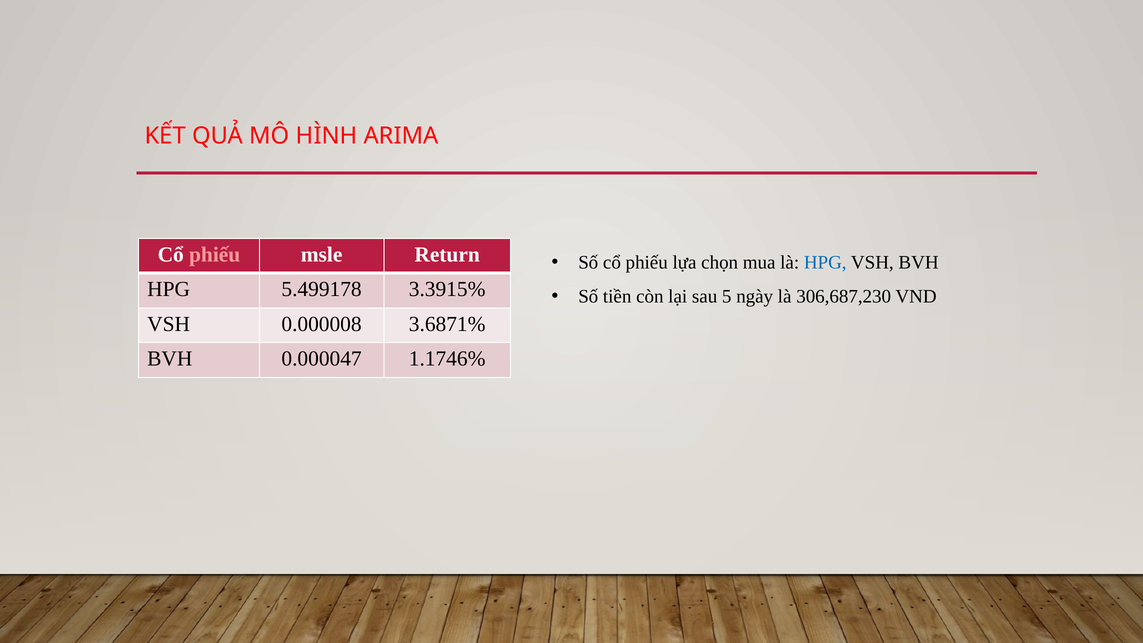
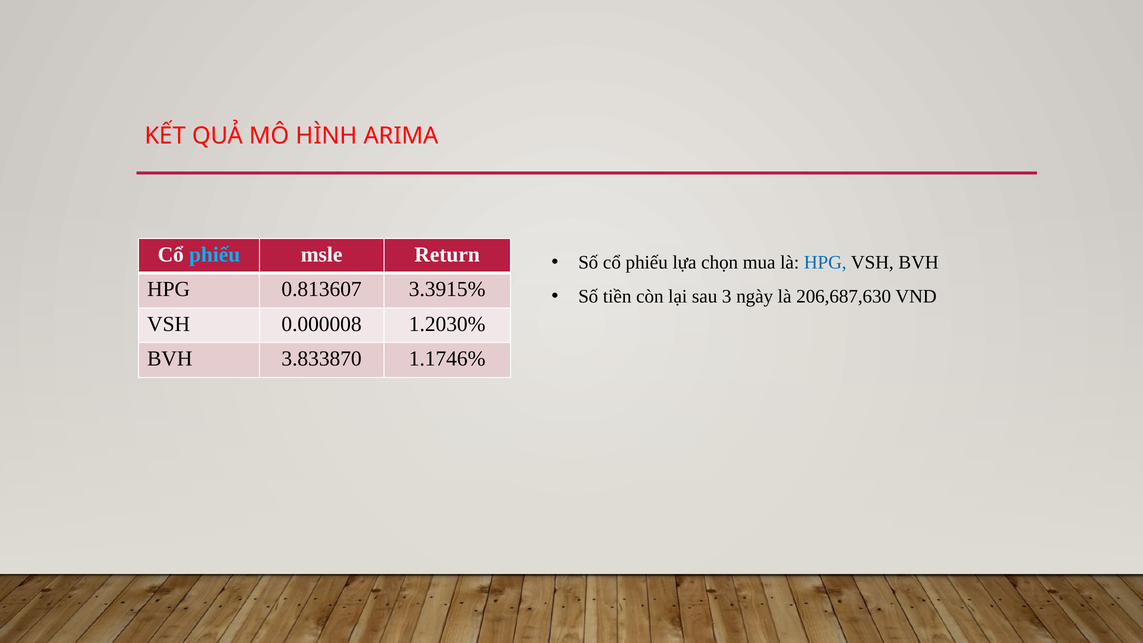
phiếu colour: pink -> light blue (215, 255)
5.499178: 5.499178 -> 0.813607 (322, 289)
5: 5 -> 3 (727, 297)
306,687,230: 306,687,230 -> 206,687,630 (844, 297)
3.6871%: 3.6871% -> 1.2030% (447, 324)
0.000047: 0.000047 -> 3.833870 (322, 359)
